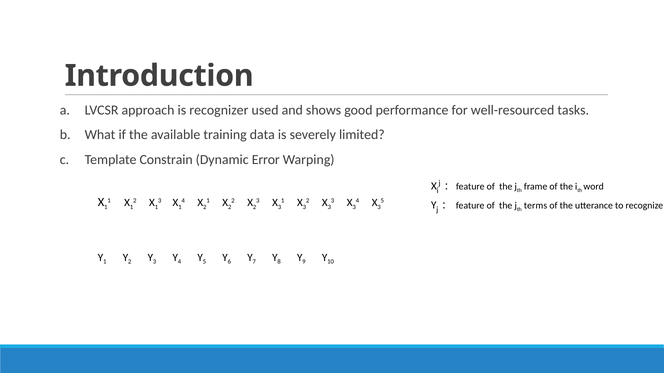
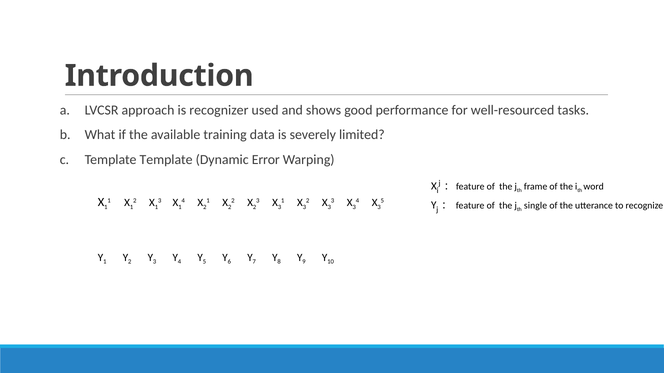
Template Constrain: Constrain -> Template (166, 160)
terms: terms -> single (536, 206)
